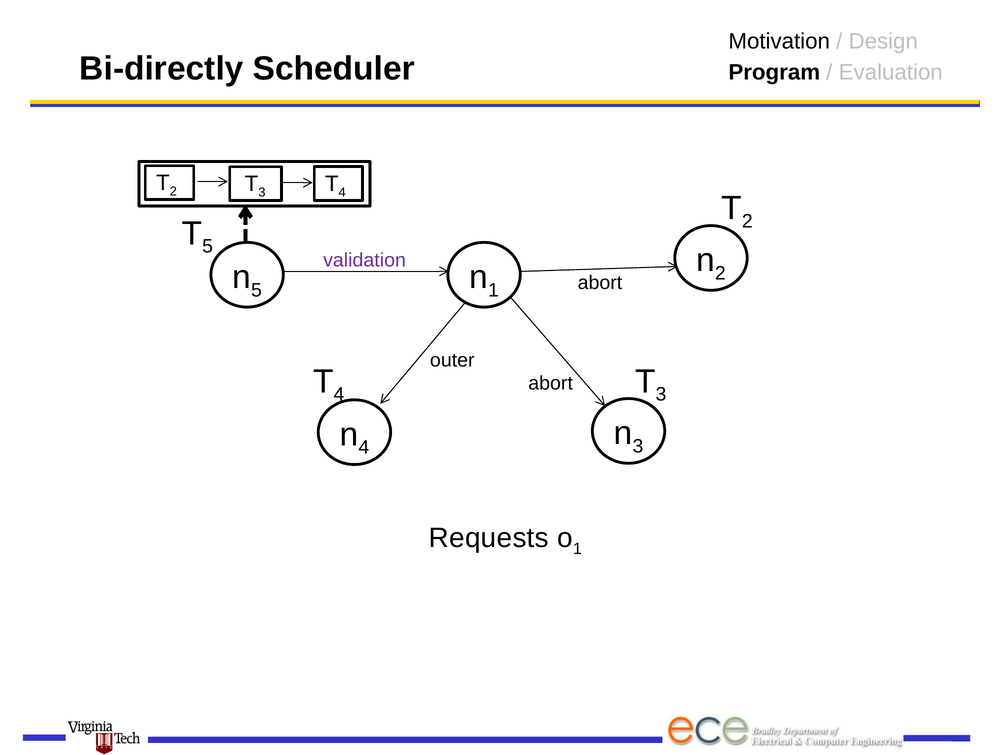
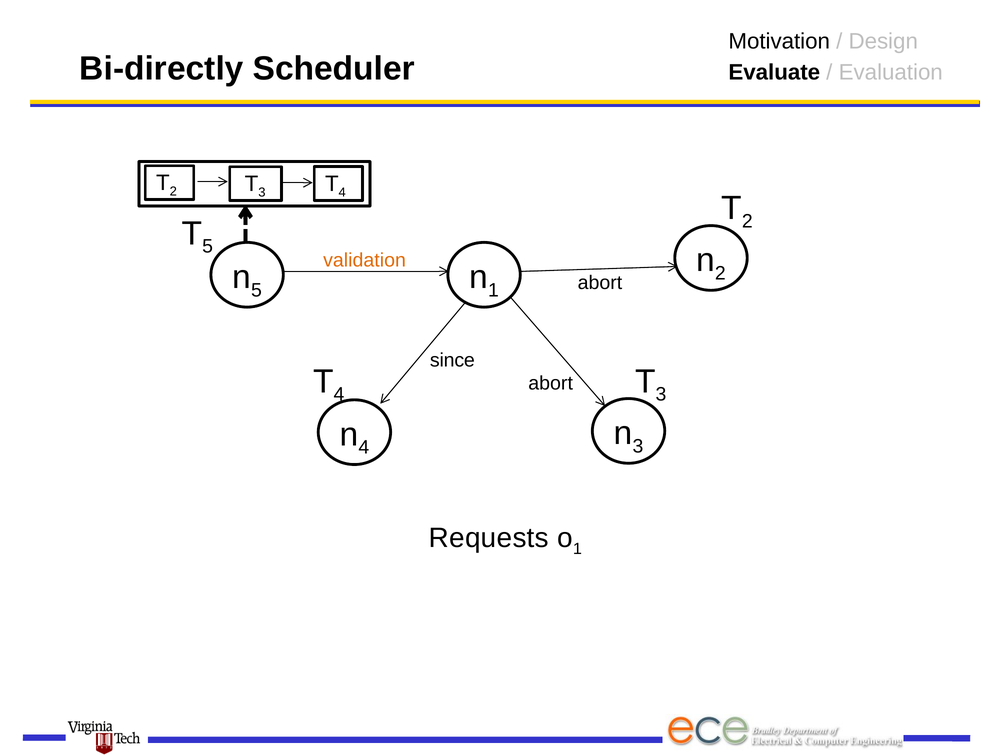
Program: Program -> Evaluate (774, 73)
validation colour: purple -> orange (365, 261)
outer: outer -> since (452, 361)
